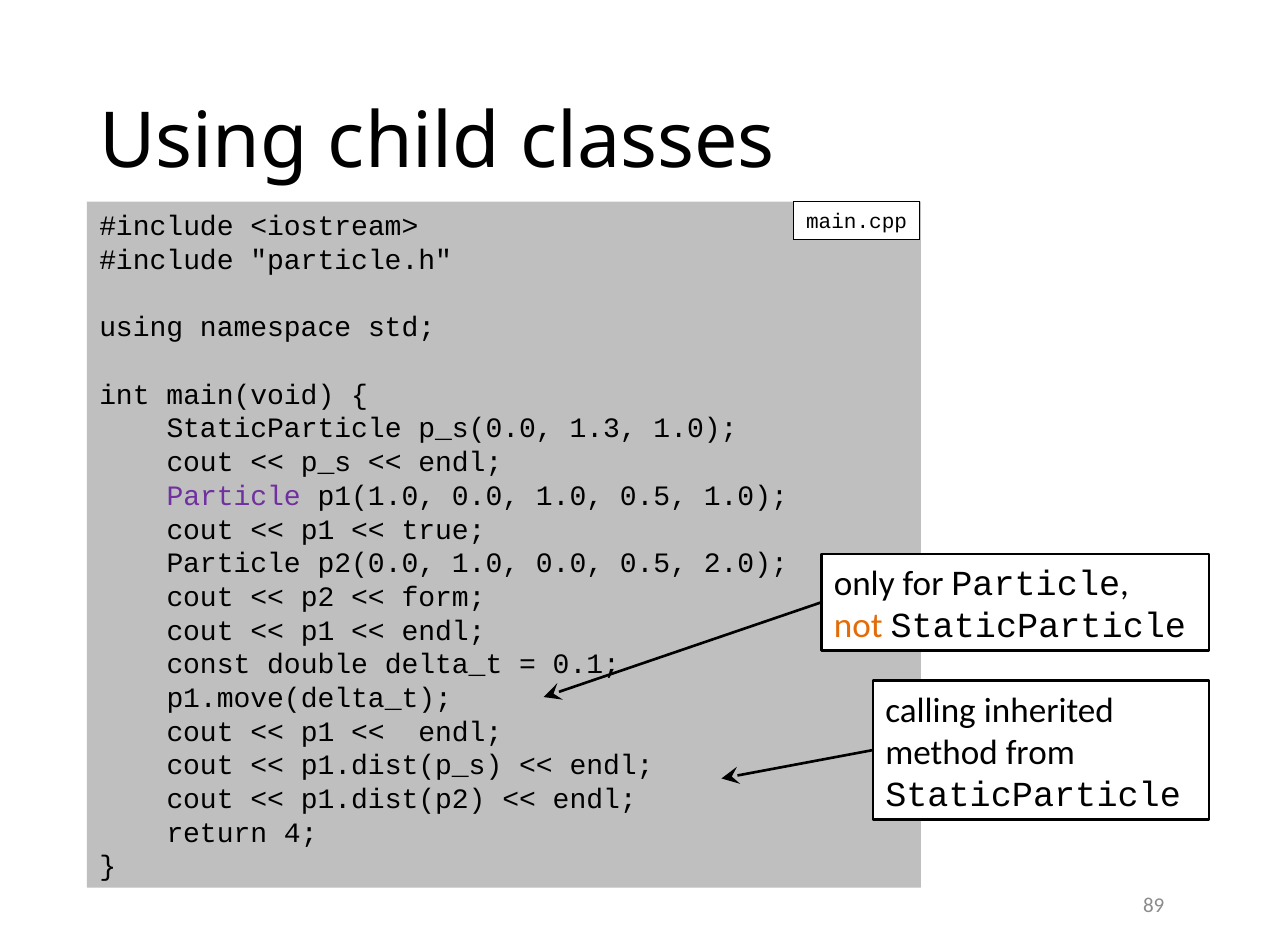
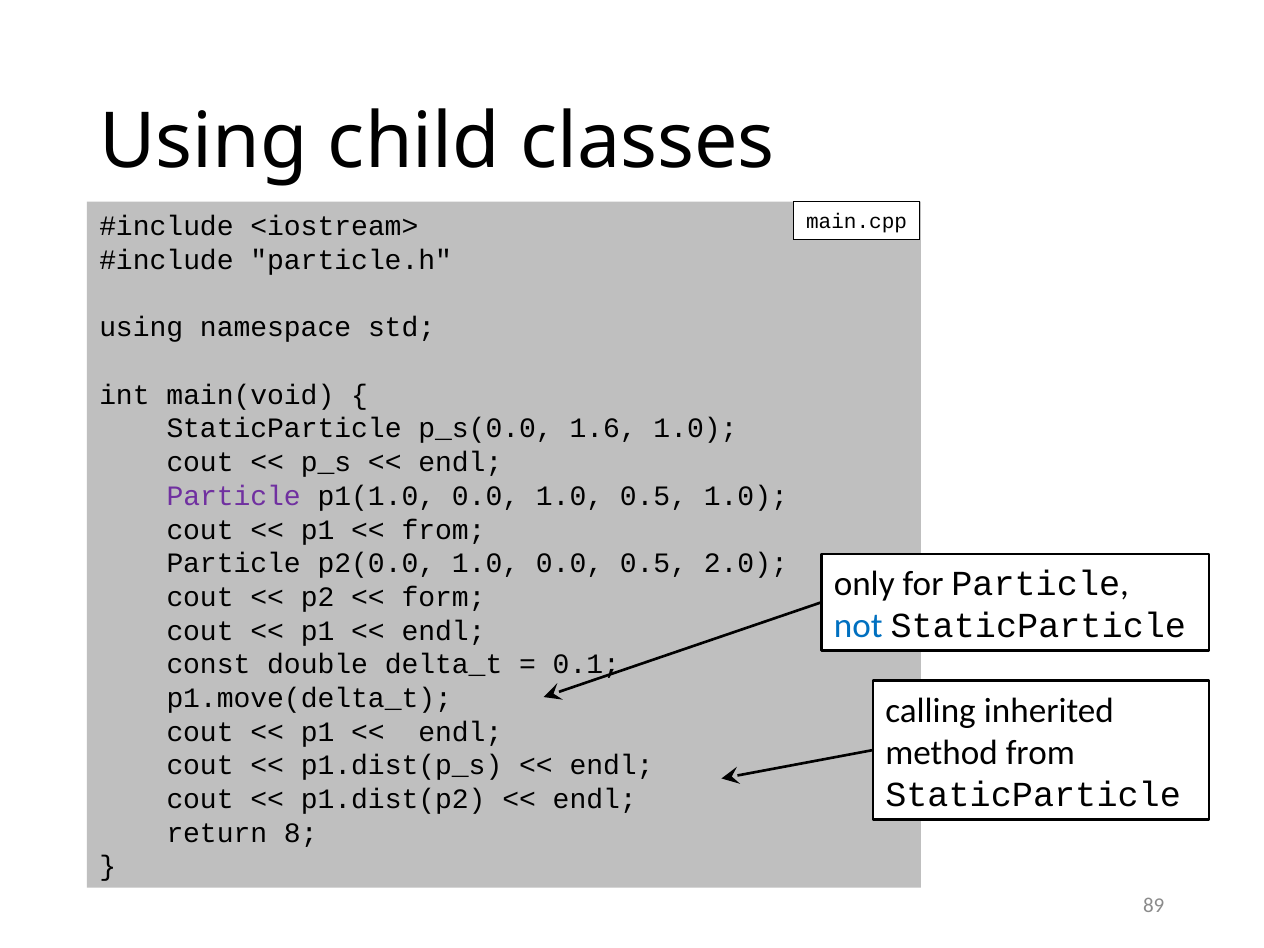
1.3: 1.3 -> 1.6 (603, 429)
true: true -> from (444, 530)
not colour: orange -> blue (858, 626)
4: 4 -> 8 (301, 833)
